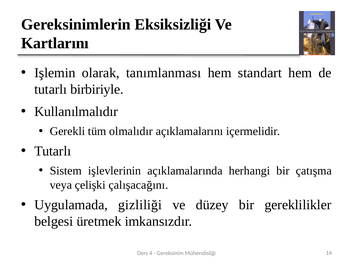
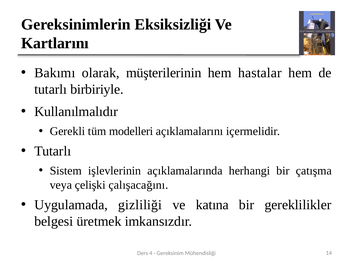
Işlemin: Işlemin -> Bakımı (55, 73)
tanımlanması: tanımlanması -> müşterilerinin (164, 73)
standart: standart -> hastalar (260, 73)
olmalıdır: olmalıdır -> modelleri (131, 131)
düzey: düzey -> katına (212, 205)
